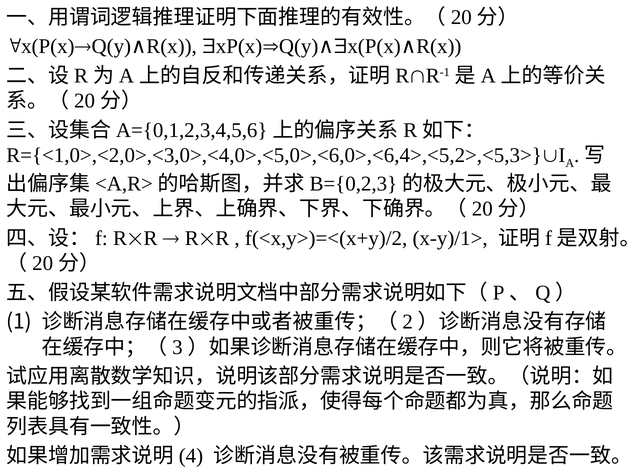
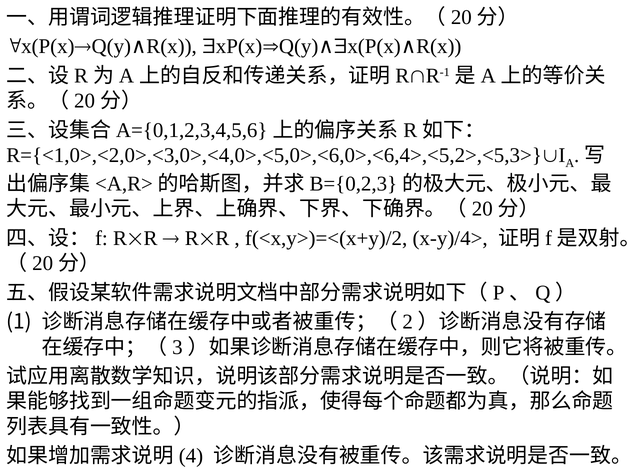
x-y)/1>: x-y)/1> -> x-y)/4> (450, 238)
